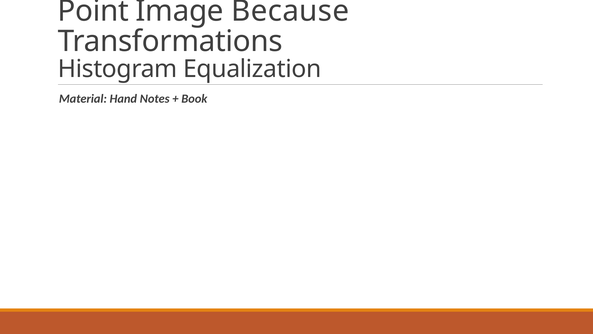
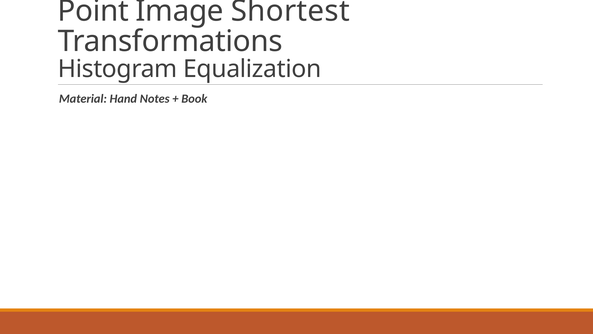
Because: Because -> Shortest (290, 11)
